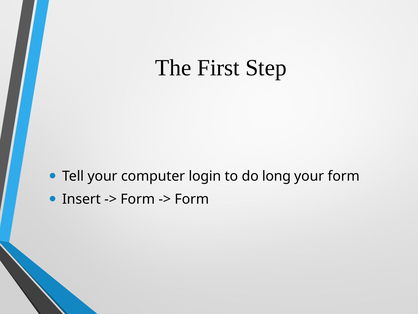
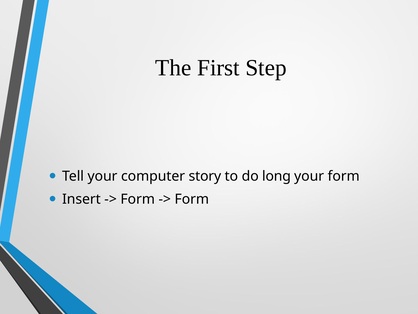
login: login -> story (205, 176)
